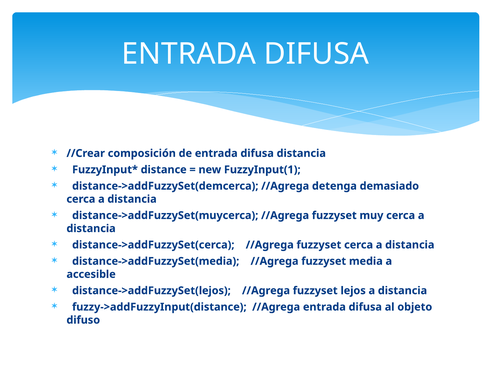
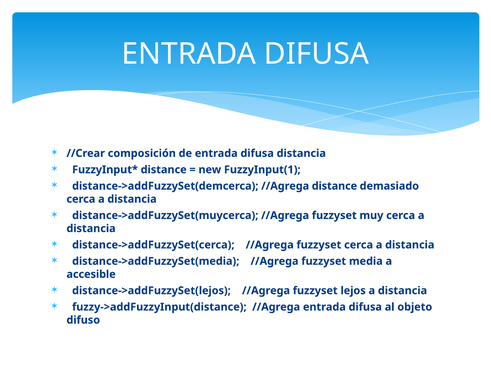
//Agrega detenga: detenga -> distance (334, 186)
